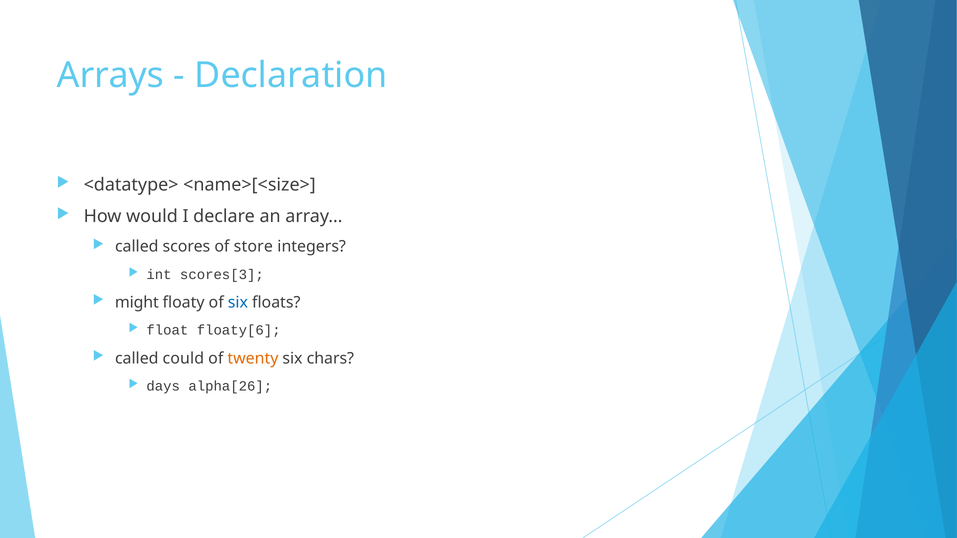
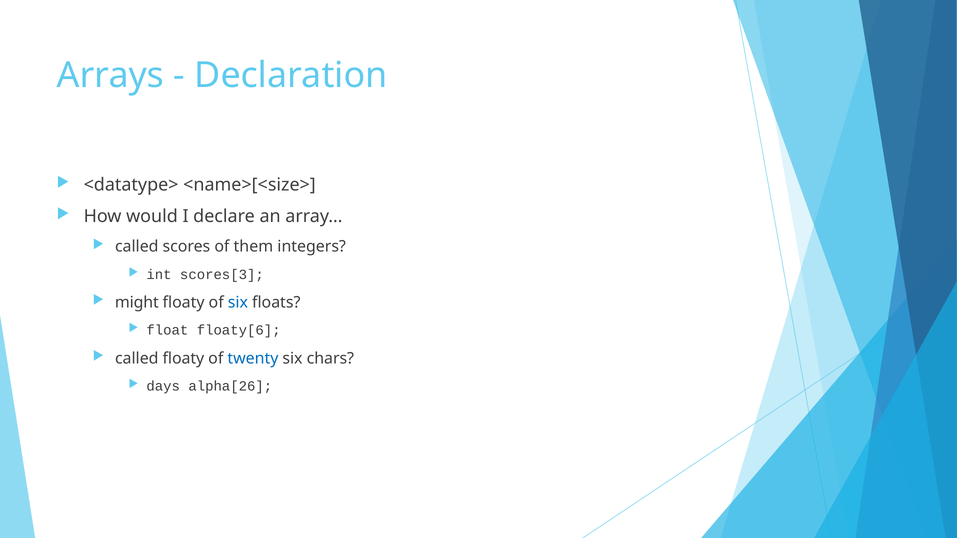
store: store -> them (253, 247)
called could: could -> floaty (183, 359)
twenty colour: orange -> blue (253, 359)
